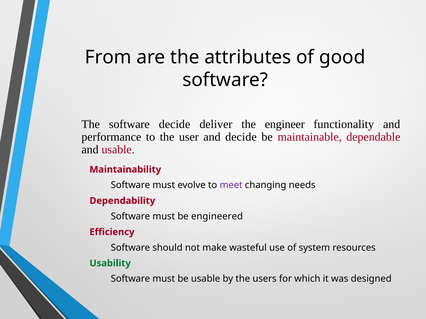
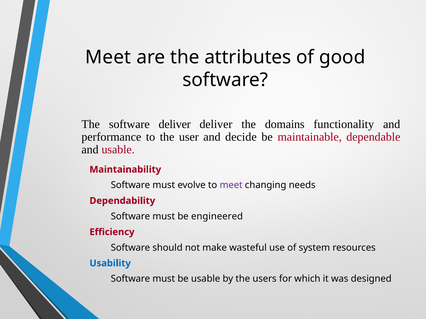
From: From -> Meet (108, 57)
software decide: decide -> deliver (175, 124)
engineer: engineer -> domains (285, 124)
Usability colour: green -> blue (110, 264)
